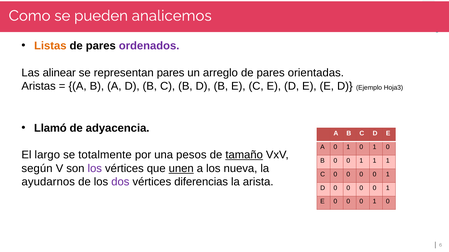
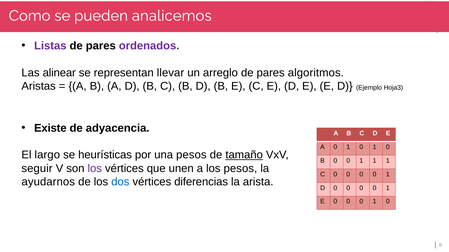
Listas colour: orange -> purple (50, 46)
representan pares: pares -> llevar (170, 73)
orientadas: orientadas -> algoritmos (316, 73)
Llamó: Llamó -> Existe (50, 128)
totalmente: totalmente -> heurísticas (105, 155)
según: según -> seguir (37, 169)
unen underline: present -> none (181, 169)
los nueva: nueva -> pesos (240, 169)
dos colour: purple -> blue (120, 182)
